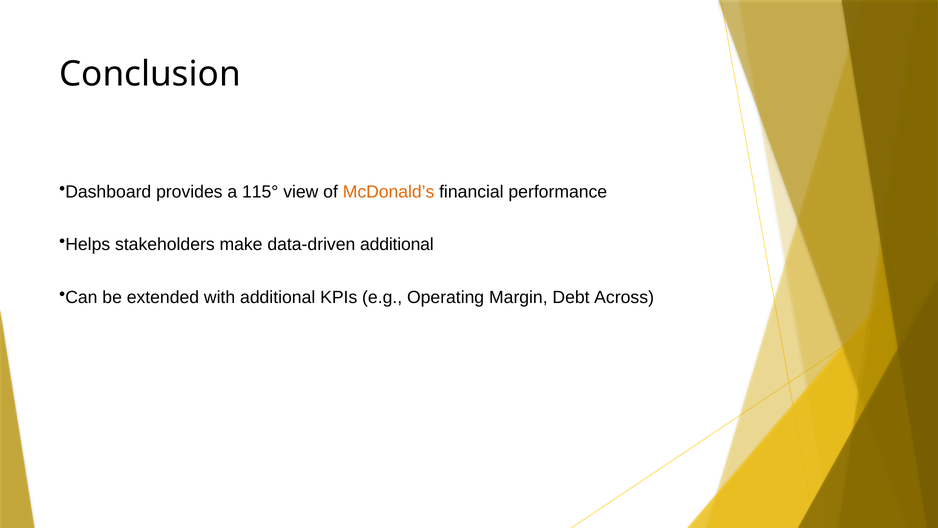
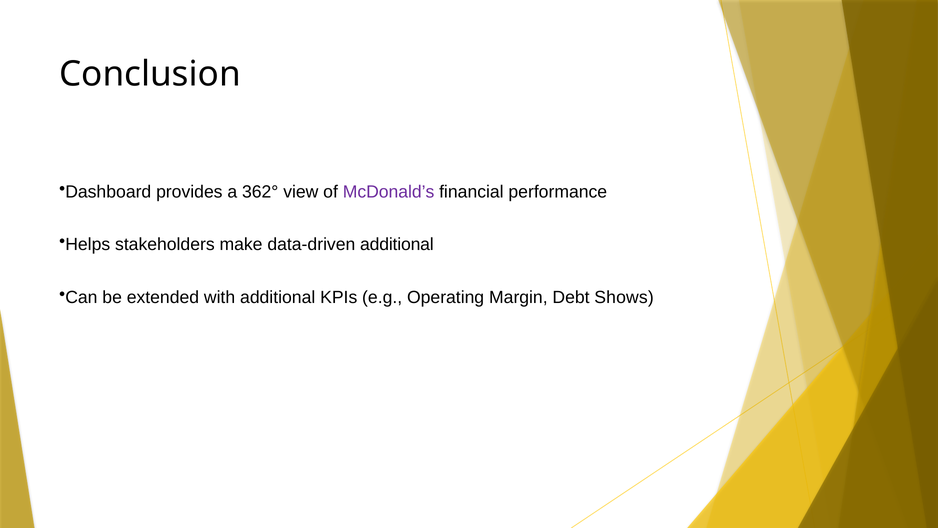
115°: 115° -> 362° (260, 192)
McDonald’s colour: orange -> purple (389, 192)
Across: Across -> Shows (624, 297)
